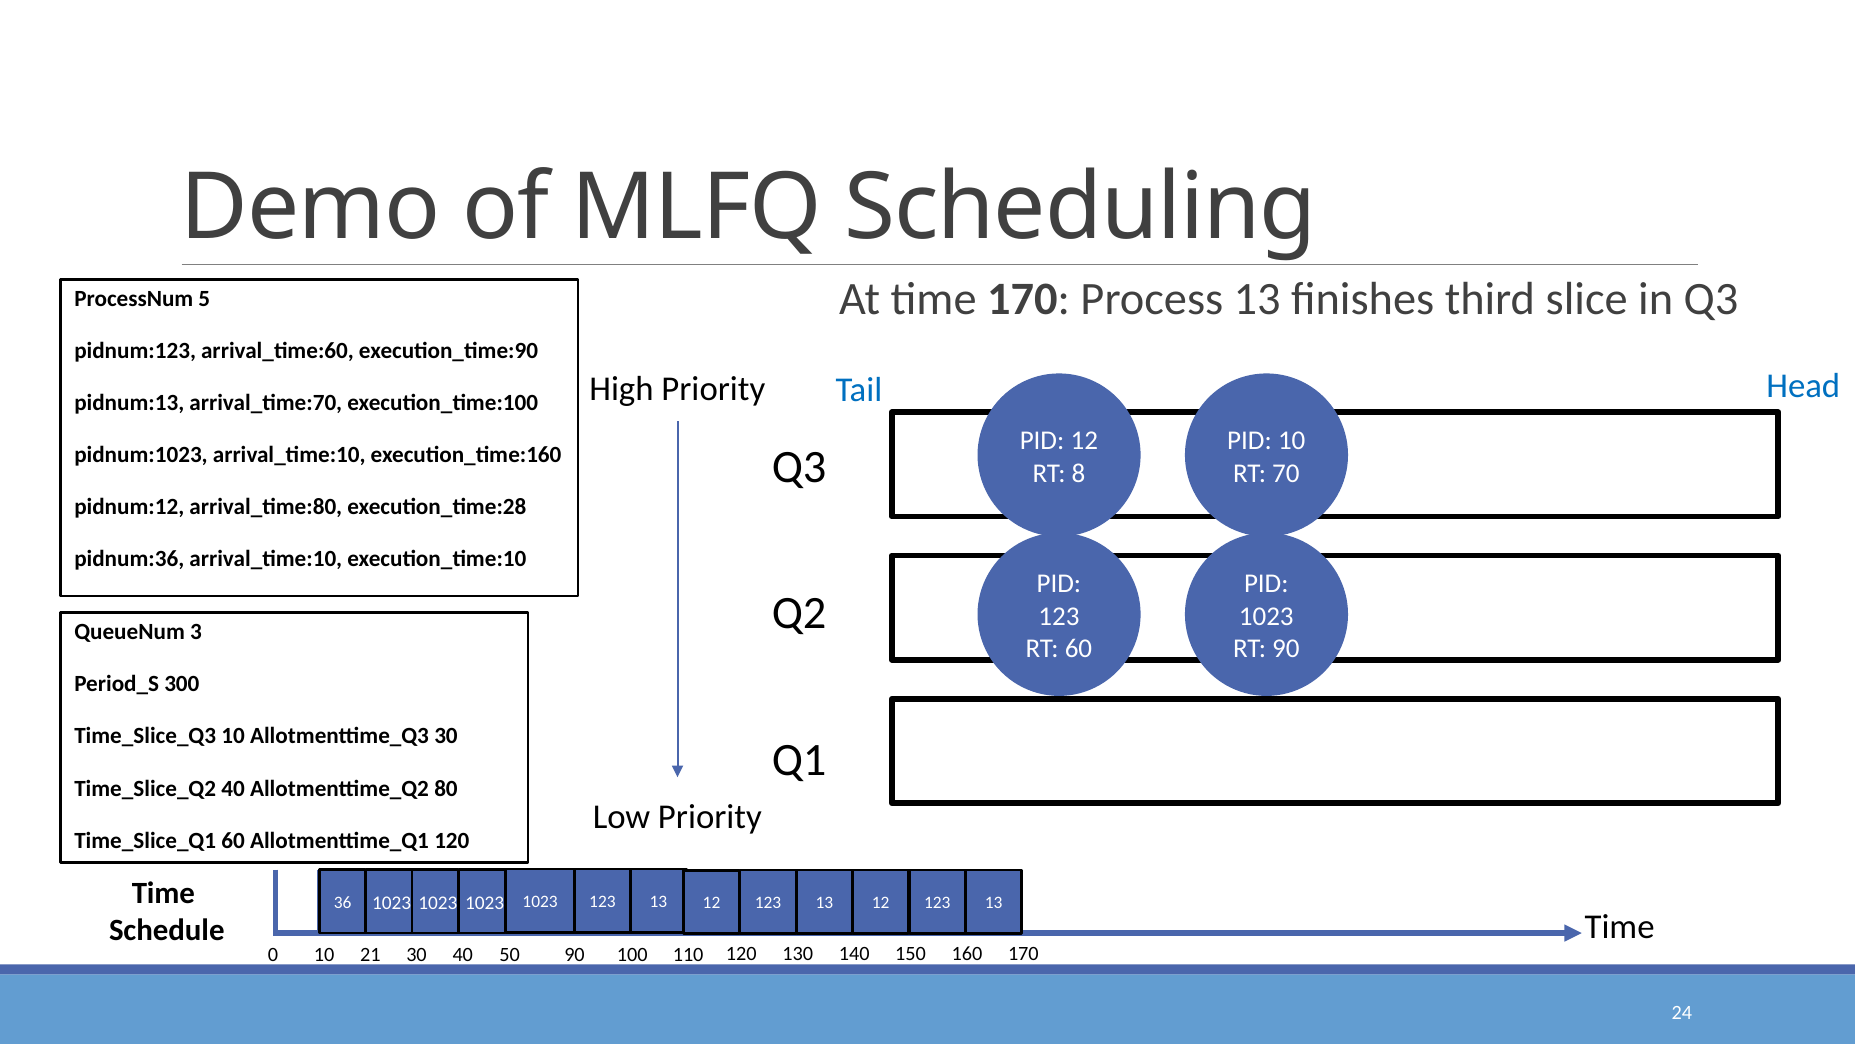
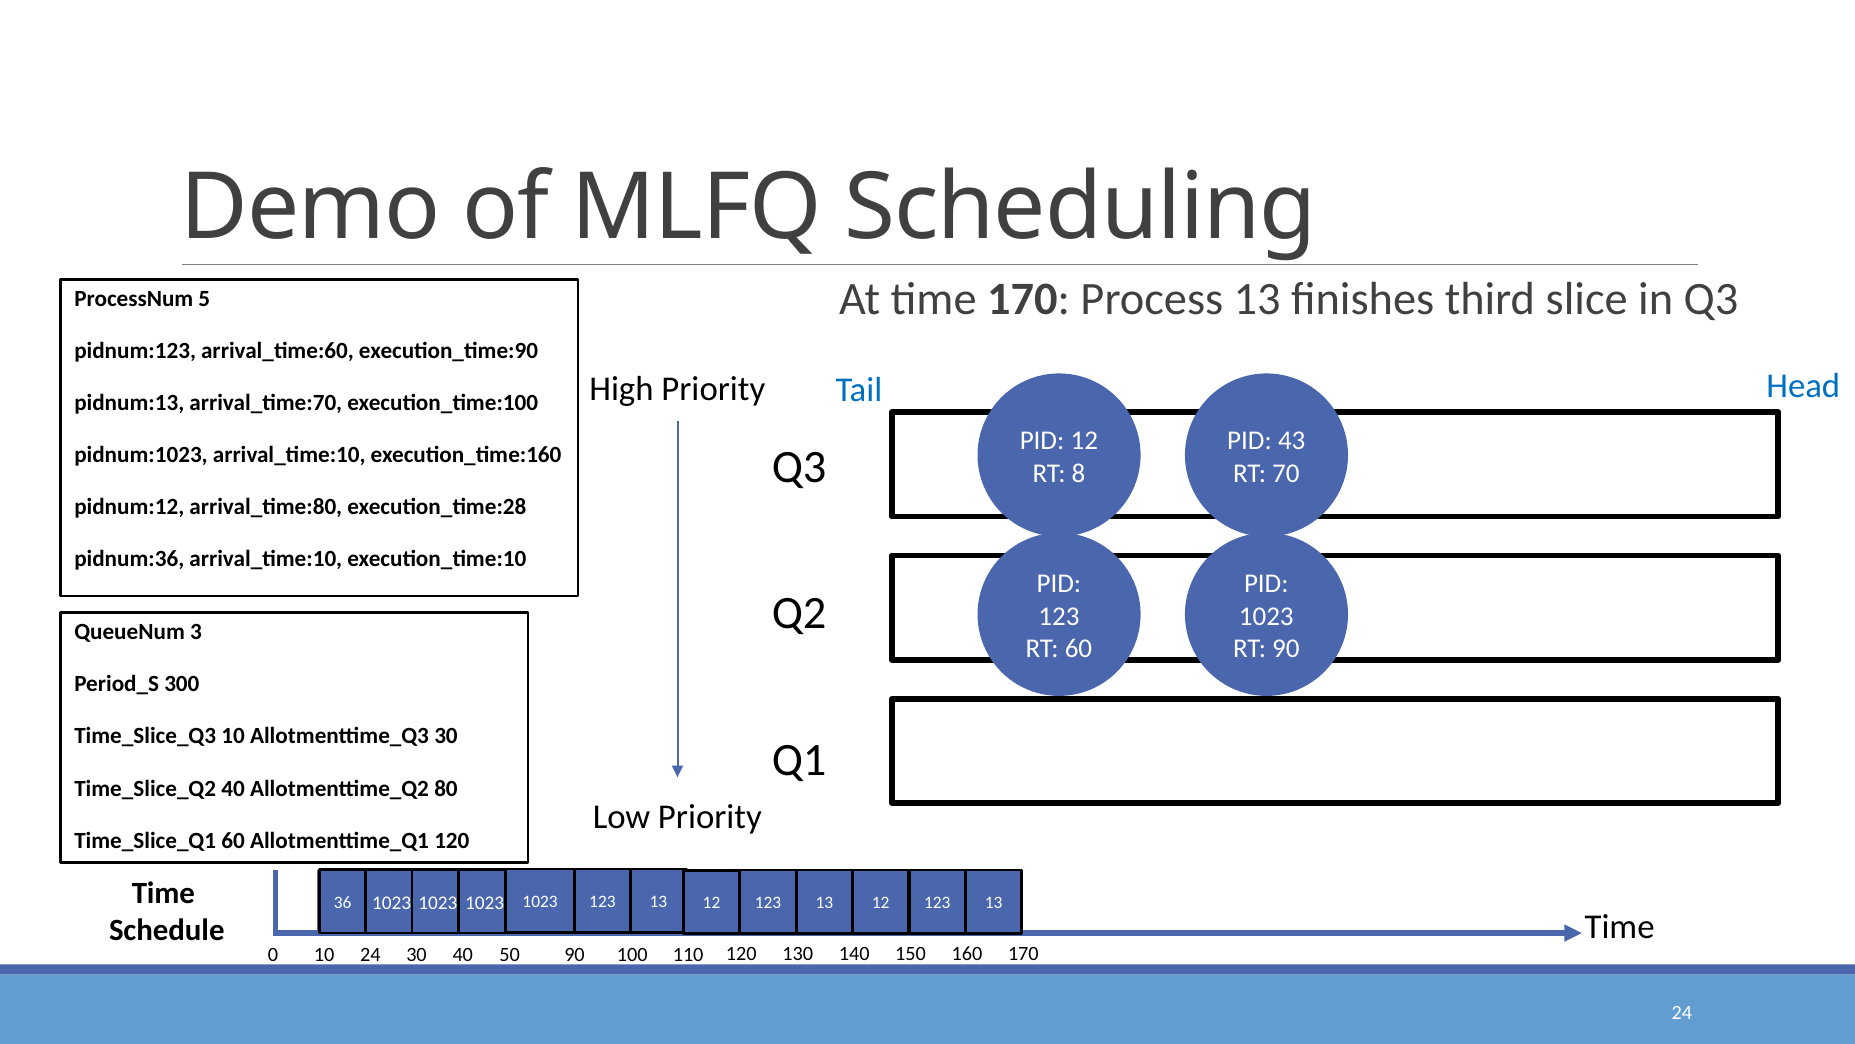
PID 10: 10 -> 43 (1292, 440)
10 21: 21 -> 24 (370, 954)
